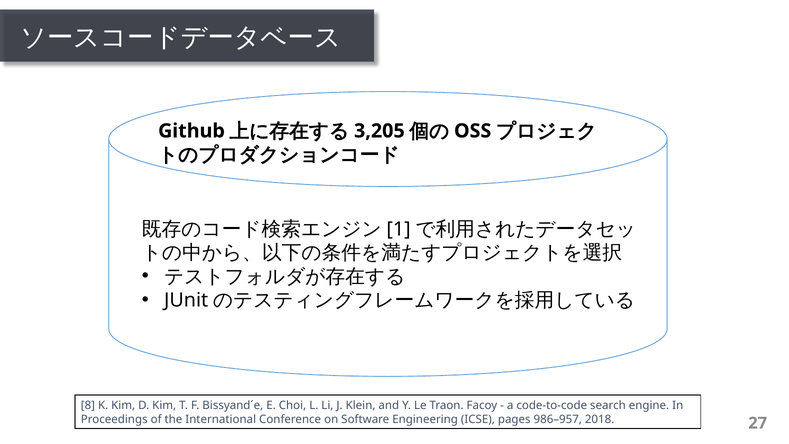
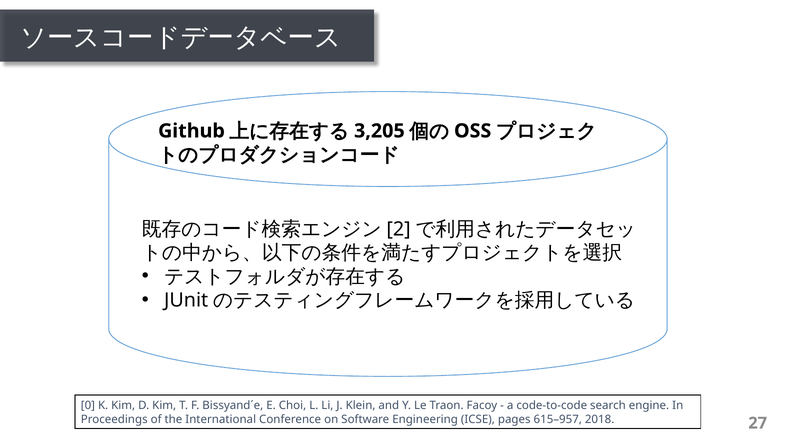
1: 1 -> 2 (399, 229)
8: 8 -> 0 (88, 405)
986–957: 986–957 -> 615–957 (558, 419)
